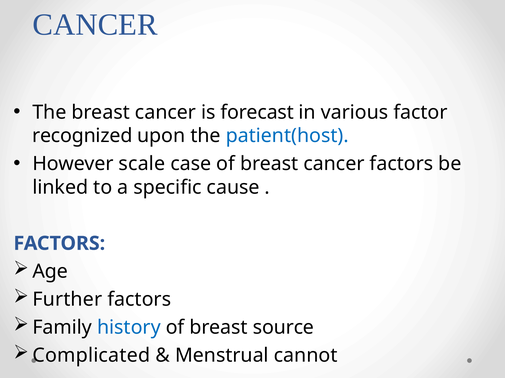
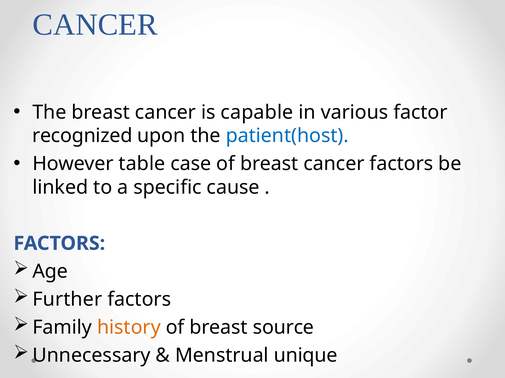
forecast: forecast -> capable (257, 112)
scale: scale -> table (142, 164)
history colour: blue -> orange (129, 328)
Complicated: Complicated -> Unnecessary (91, 356)
cannot: cannot -> unique (306, 356)
